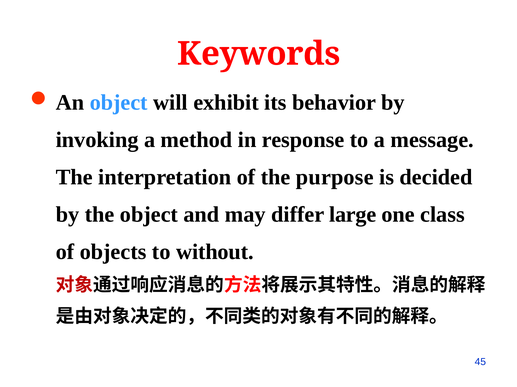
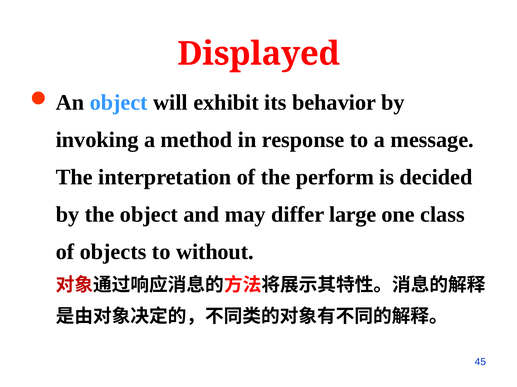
Keywords: Keywords -> Displayed (259, 54)
purpose: purpose -> perform (335, 178)
